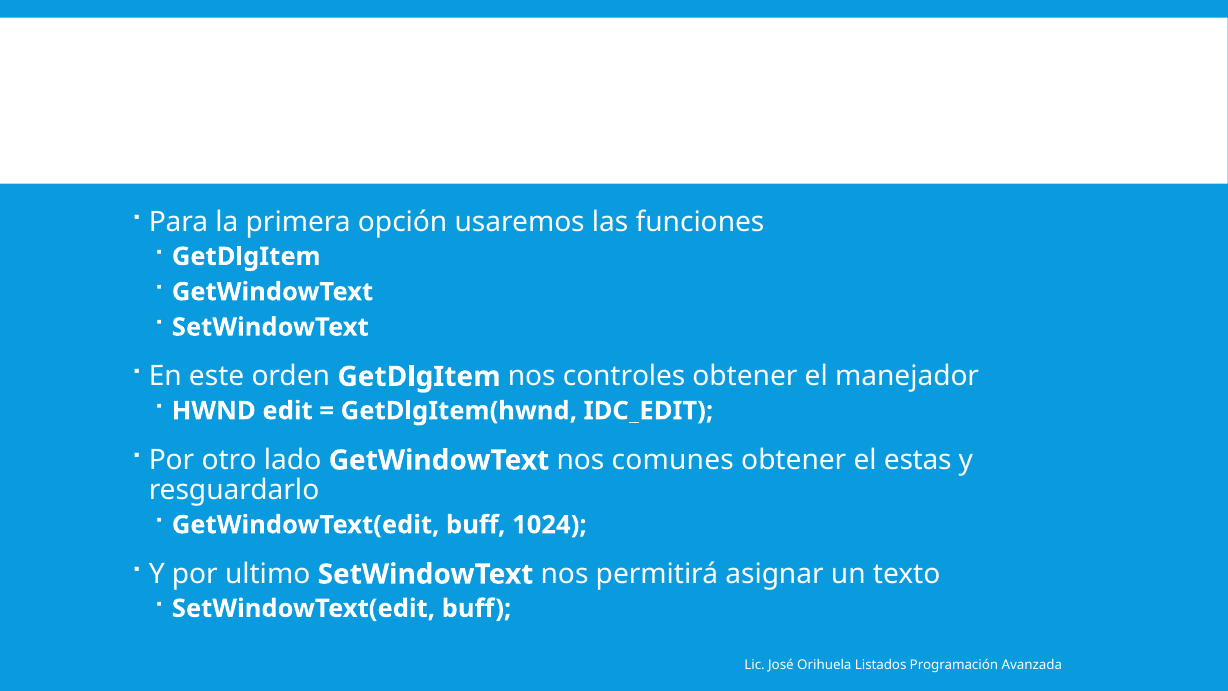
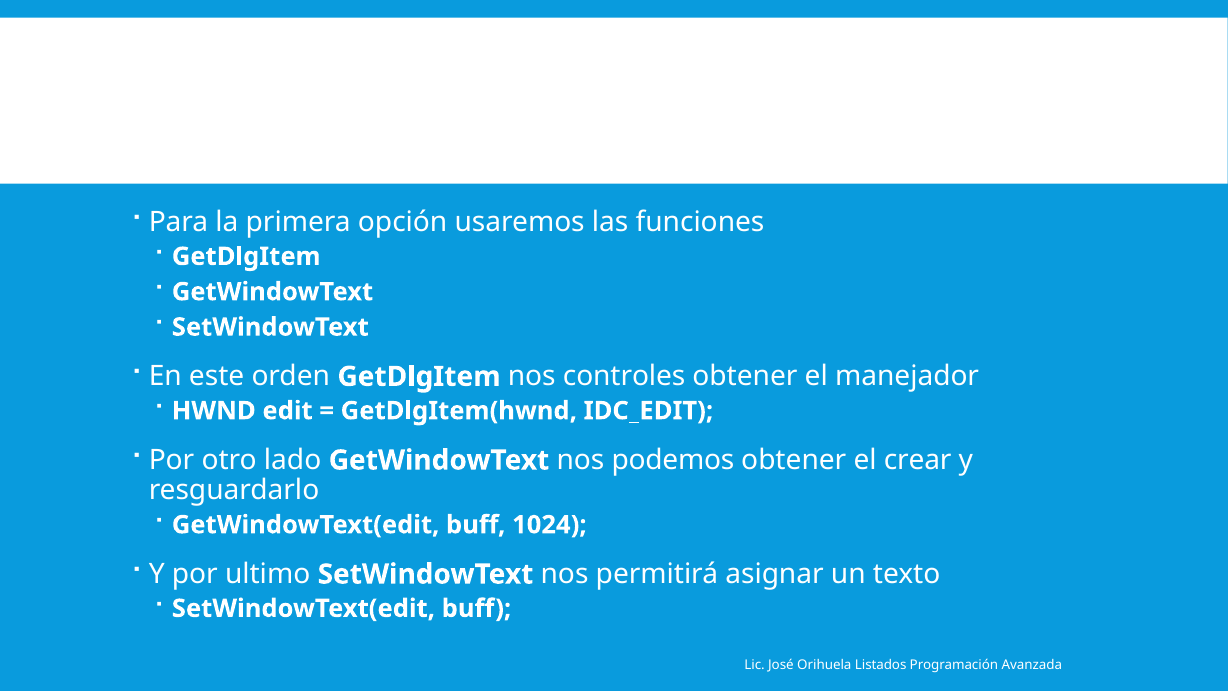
comunes: comunes -> podemos (673, 460)
estas: estas -> crear (918, 460)
